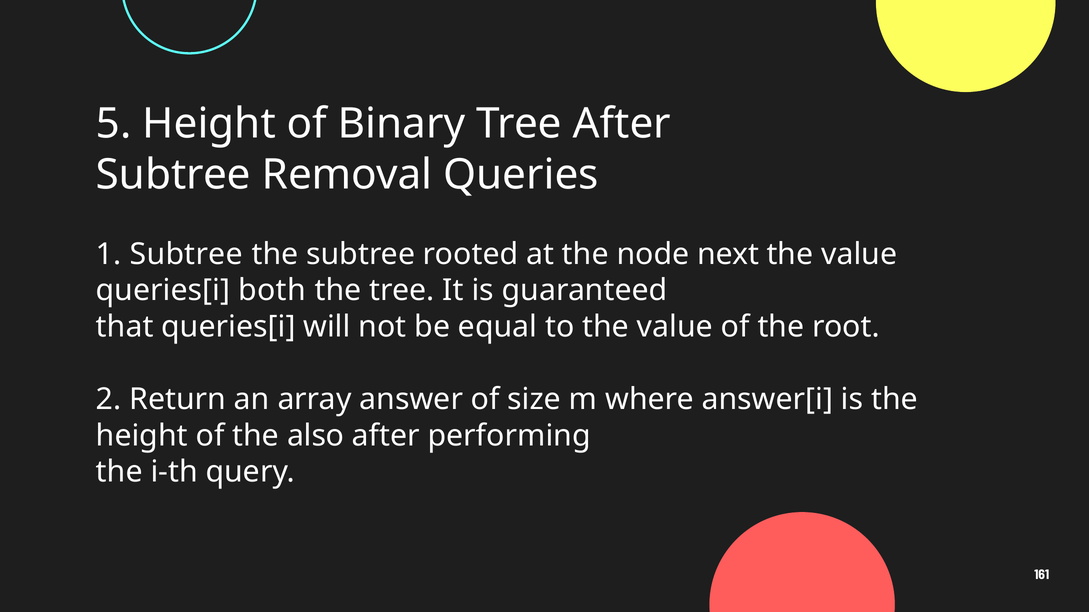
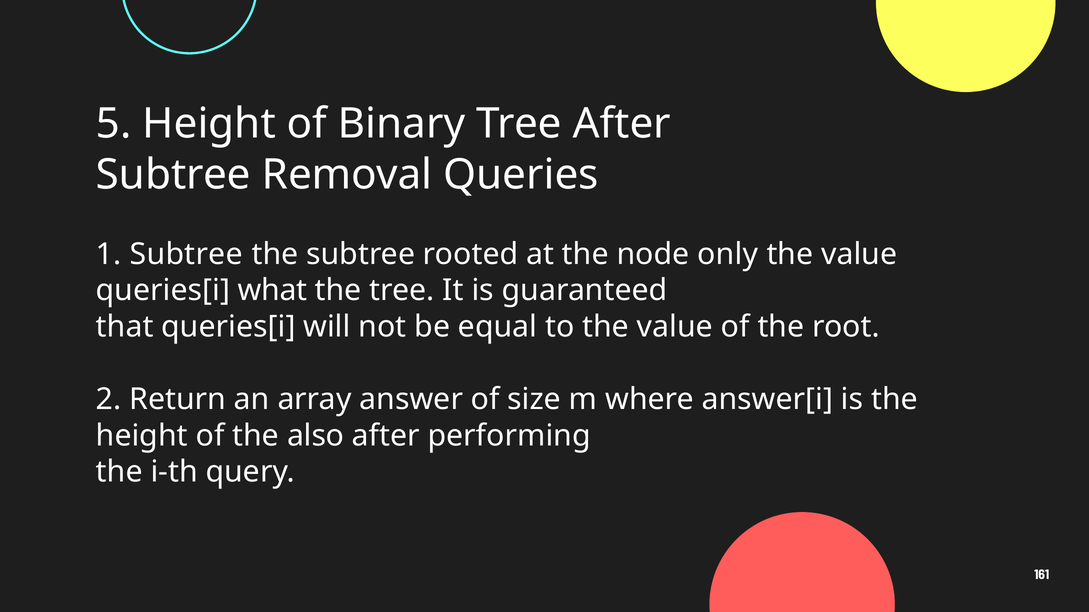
next: next -> only (728, 254)
both: both -> what (272, 291)
